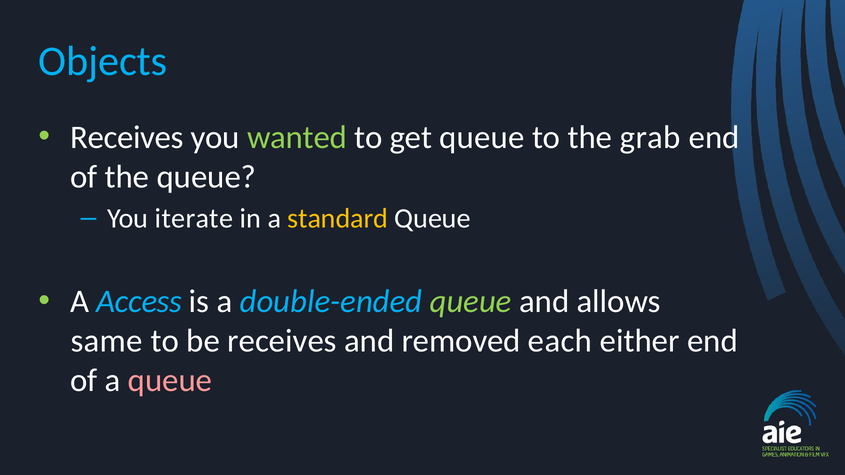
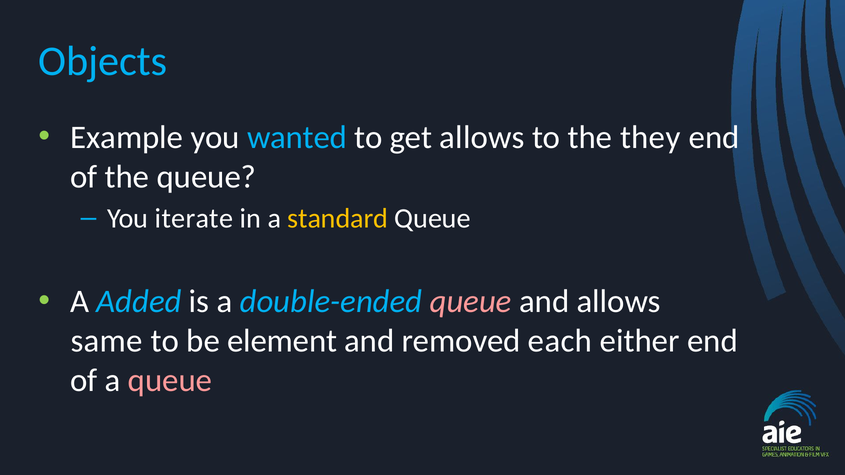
Receives: Receives -> Example (127, 137)
wanted colour: light green -> light blue (297, 137)
get queue: queue -> allows (482, 137)
grab: grab -> they (650, 137)
Access: Access -> Added (139, 302)
queue colour: light green -> pink (471, 302)
be receives: receives -> element (282, 341)
